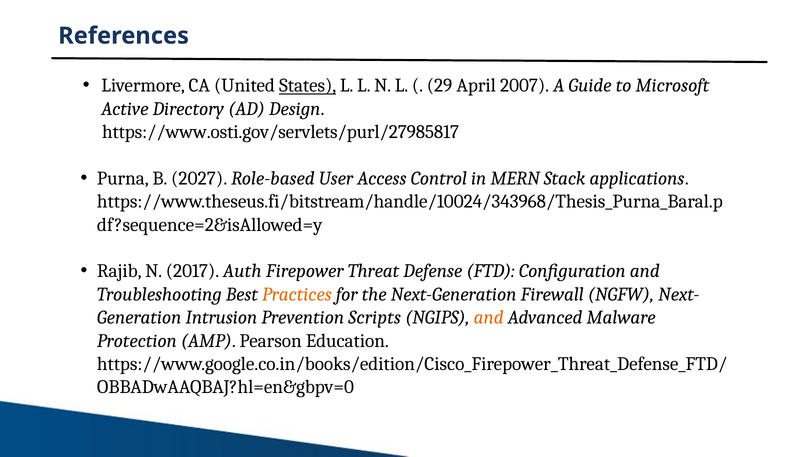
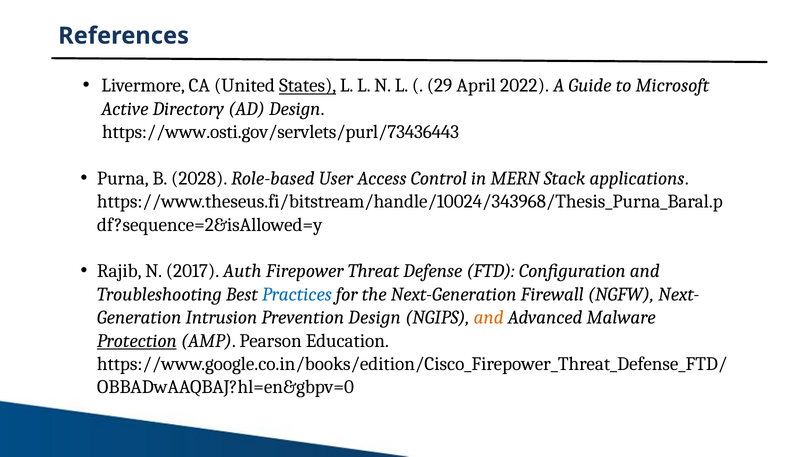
2007: 2007 -> 2022 (525, 86)
https://www.osti.gov/servlets/purl/27985817: https://www.osti.gov/servlets/purl/27985817 -> https://www.osti.gov/servlets/purl/73436443 (281, 132)
2027: 2027 -> 2028 (199, 178)
Practices colour: orange -> blue (297, 294)
Prevention Scripts: Scripts -> Design (375, 317)
Protection underline: none -> present (137, 340)
